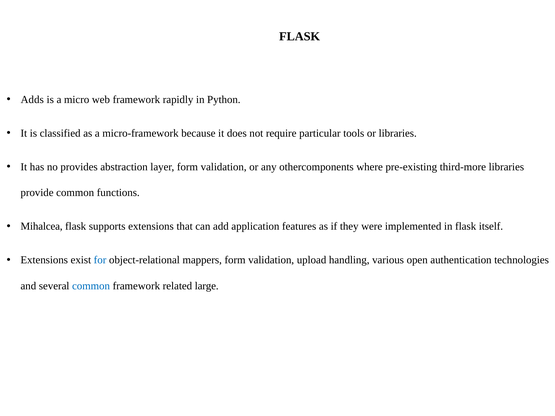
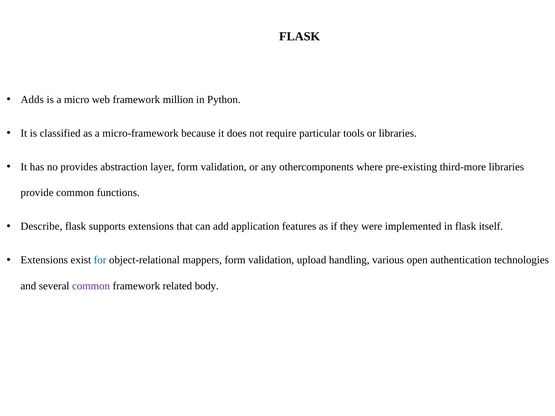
rapidly: rapidly -> million (178, 100)
Mihalcea: Mihalcea -> Describe (41, 227)
common colour: blue -> purple (91, 286)
large: large -> body (207, 286)
